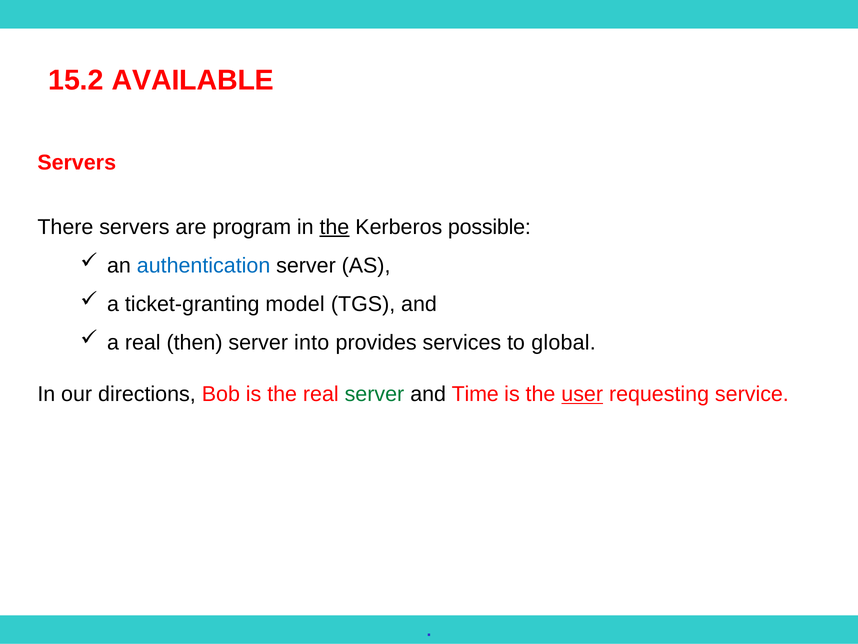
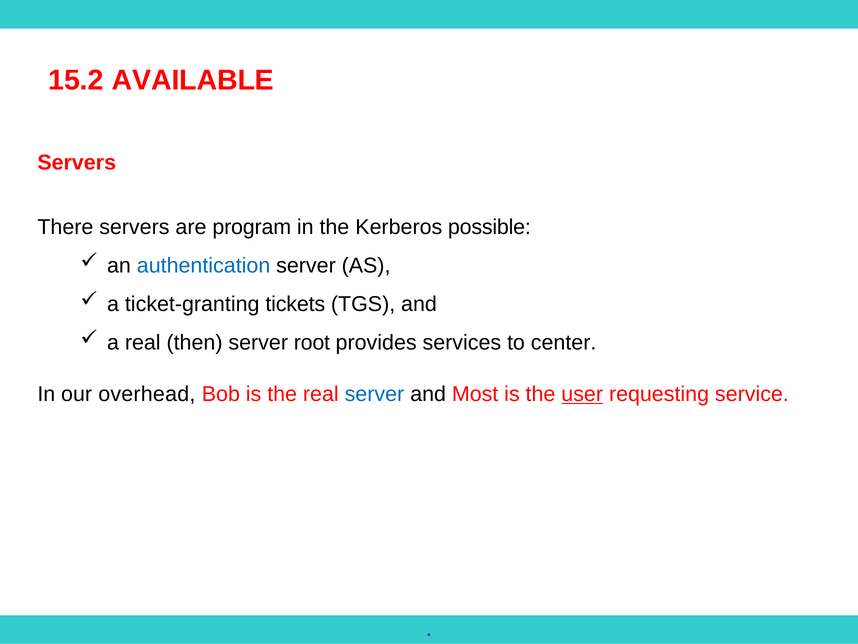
the underline: present -> none (334, 227)
model: model -> tickets (295, 304)
into: into -> root (312, 343)
global: global -> center (564, 343)
directions: directions -> overhead (147, 394)
server colour: green -> blue (374, 394)
Time: Time -> Most (475, 394)
